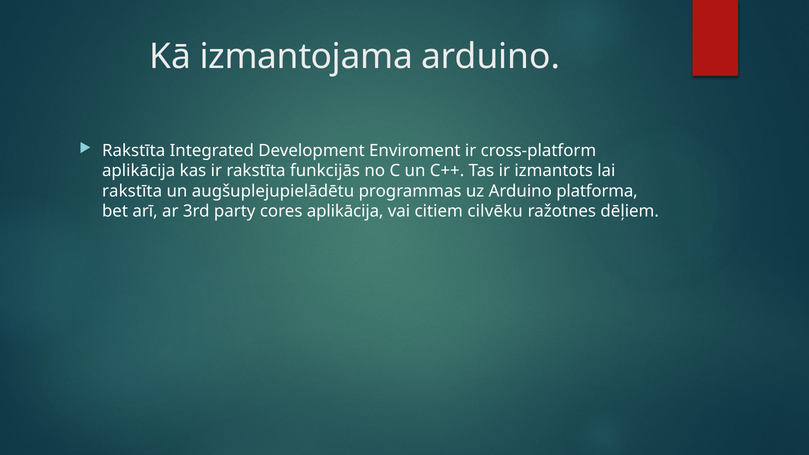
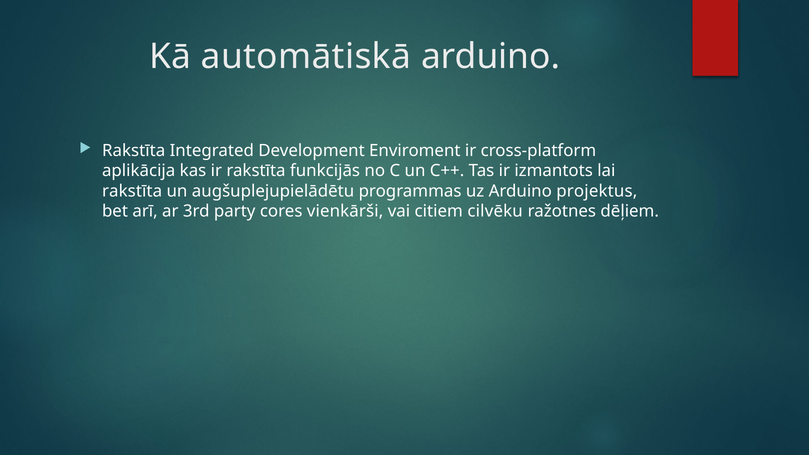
izmantojama: izmantojama -> automātiskā (306, 57)
platforma: platforma -> projektus (597, 191)
cores aplikācija: aplikācija -> vienkārši (345, 211)
